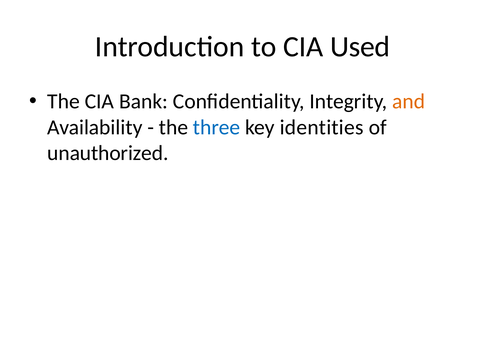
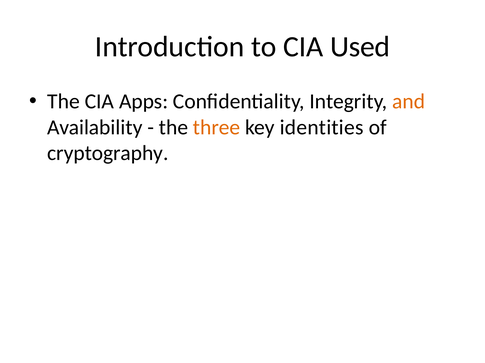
Bank: Bank -> Apps (144, 102)
three colour: blue -> orange (217, 128)
unauthorized: unauthorized -> cryptography (108, 153)
